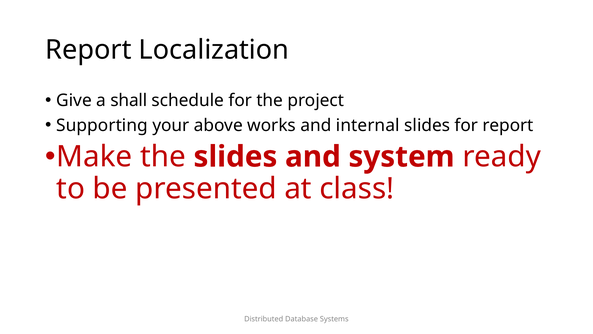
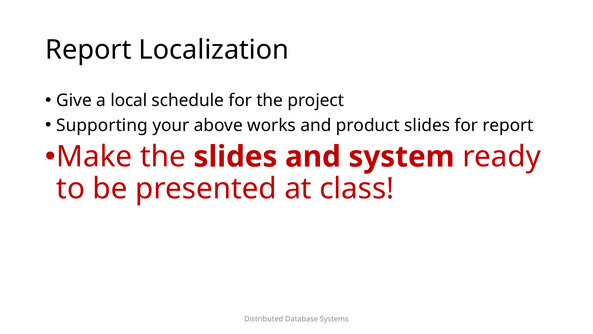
shall: shall -> local (129, 100)
internal: internal -> product (368, 125)
